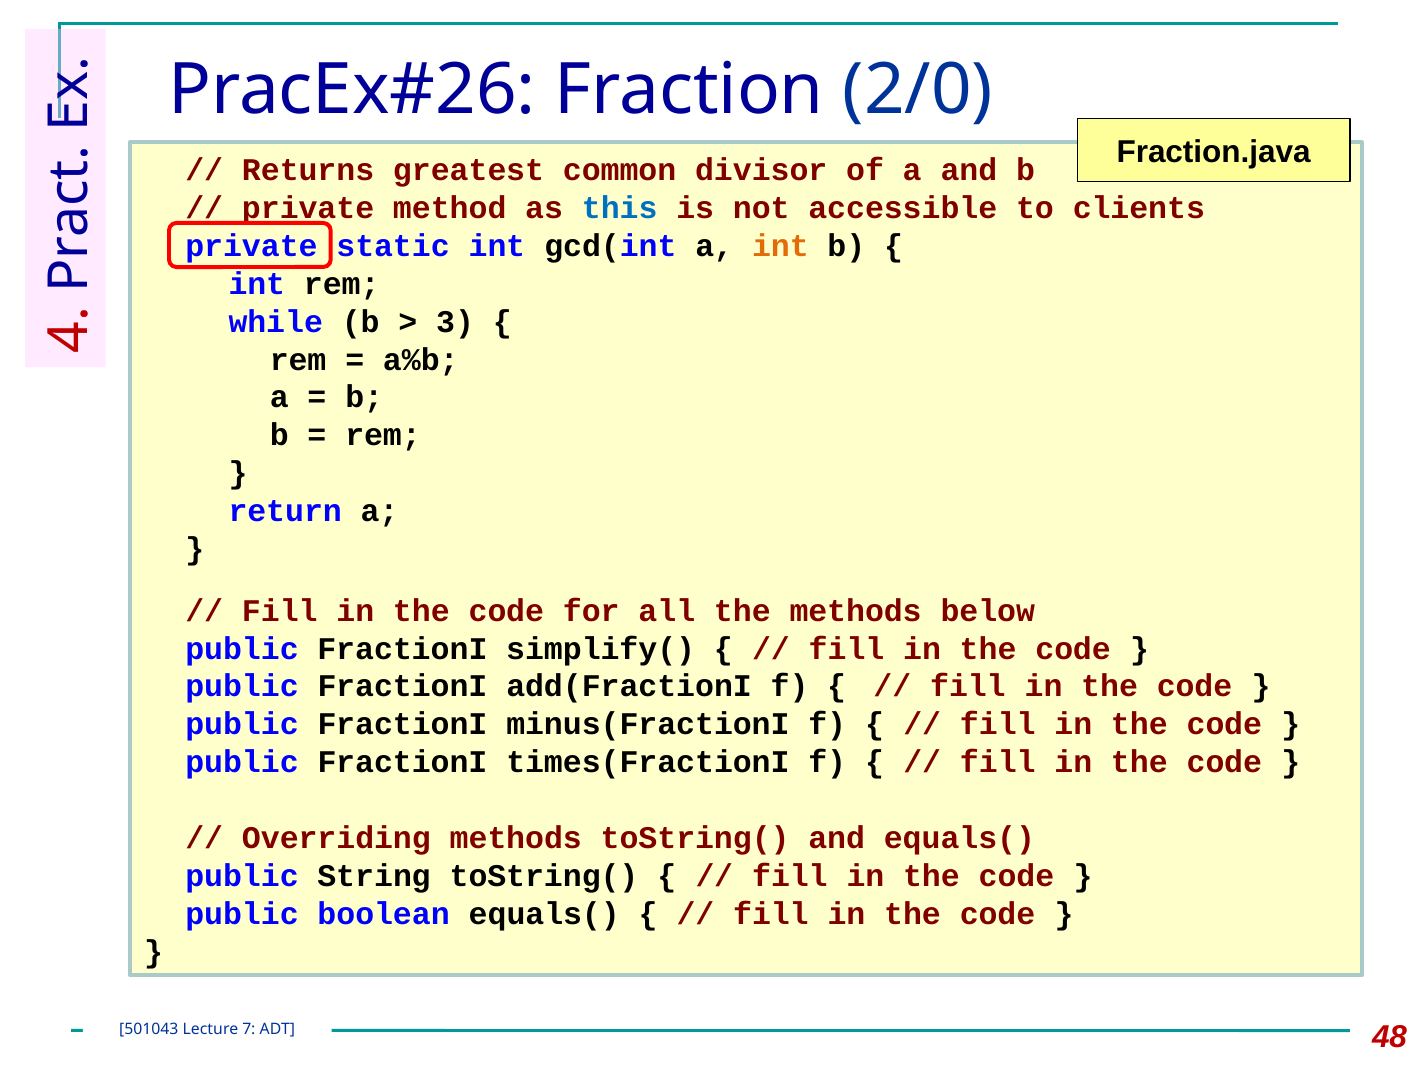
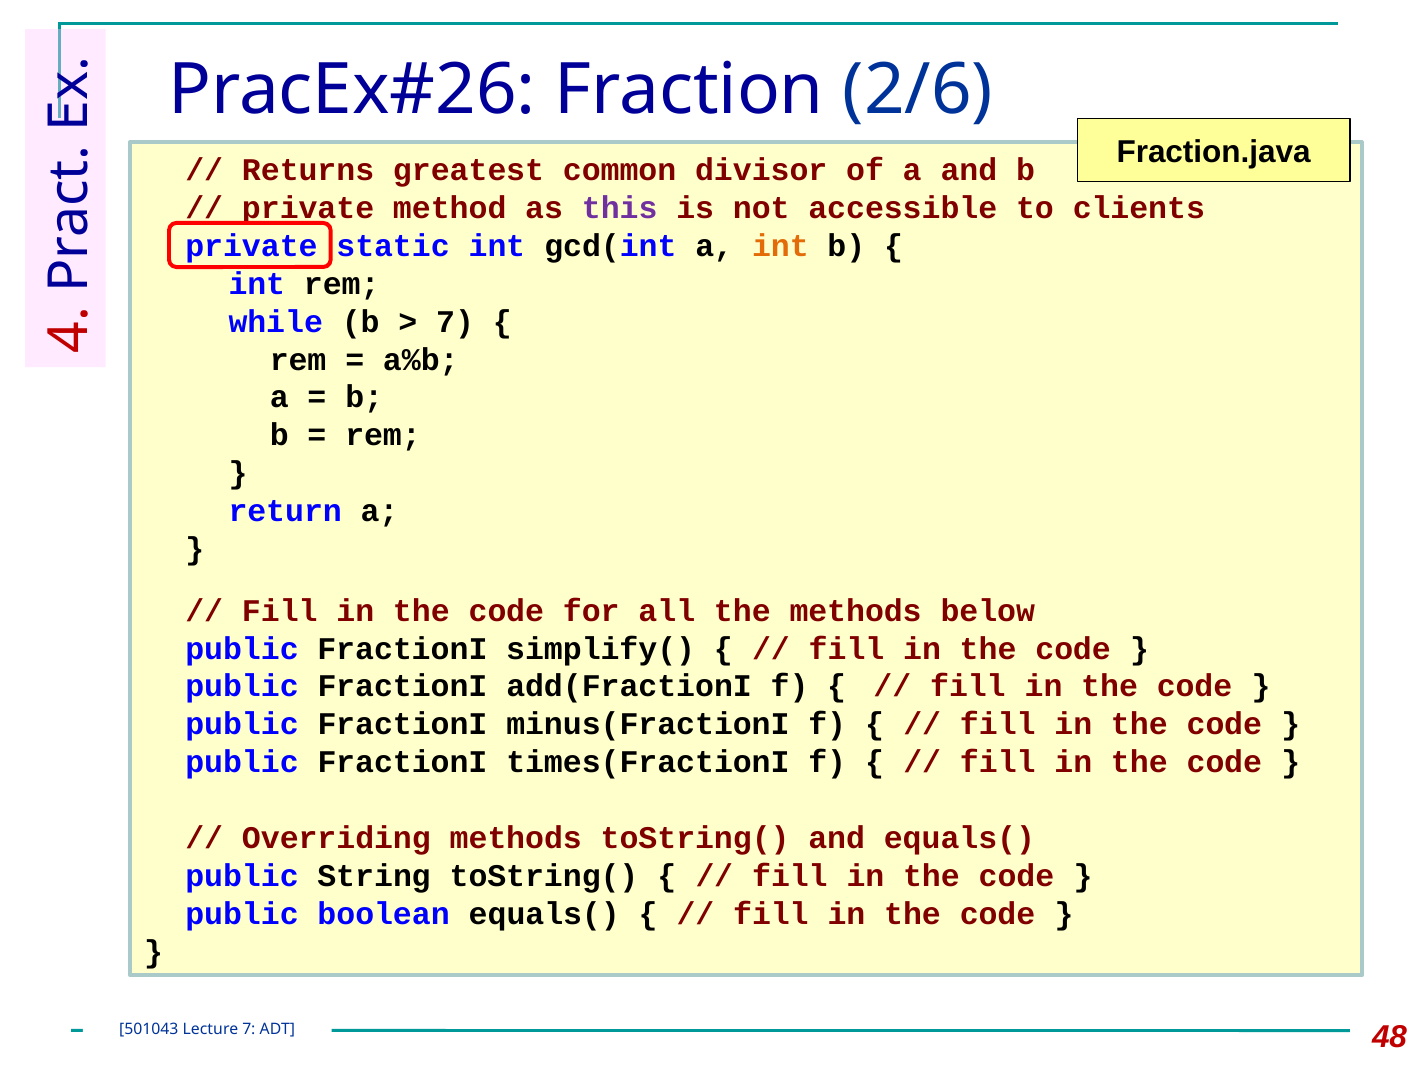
2/0: 2/0 -> 2/6 (918, 90)
this colour: blue -> purple (620, 208)
3: 3 -> 7 (455, 322)
